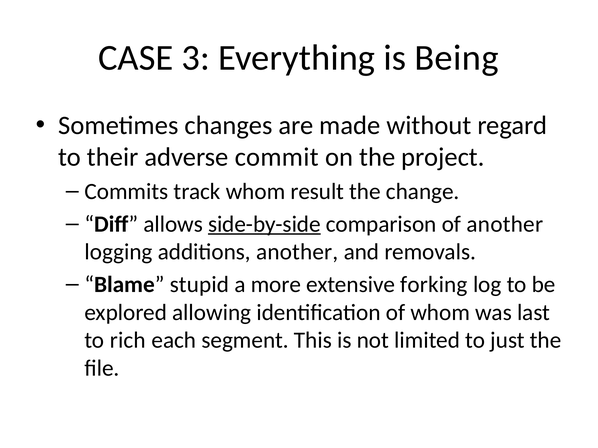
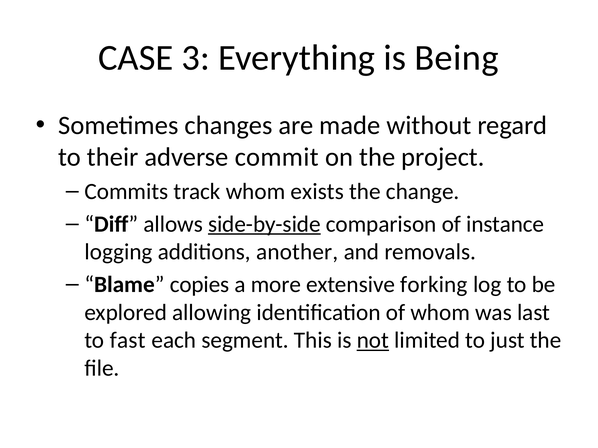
result: result -> exists (317, 192)
of another: another -> instance (505, 224)
stupid: stupid -> copies (200, 285)
rich: rich -> fast (128, 341)
not underline: none -> present (373, 341)
